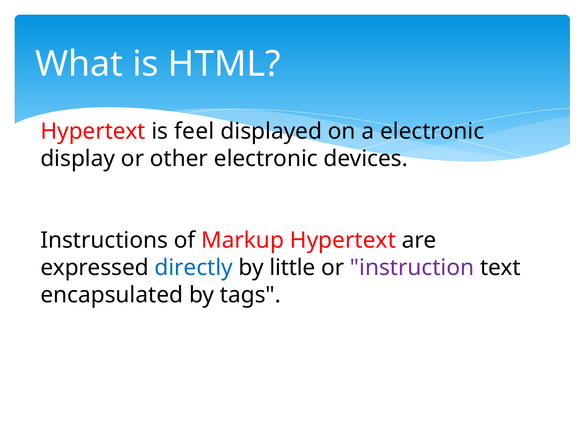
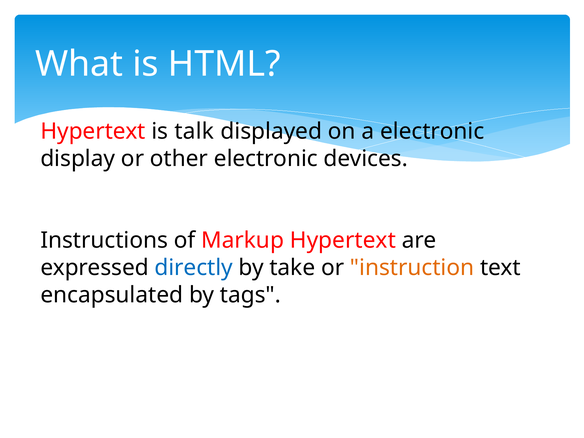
feel: feel -> talk (194, 131)
little: little -> take (292, 268)
instruction colour: purple -> orange (412, 268)
